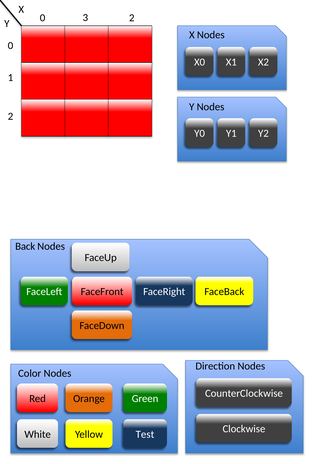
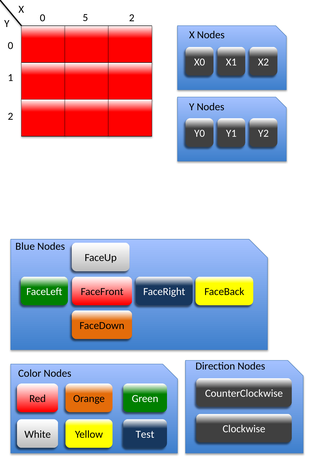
3: 3 -> 5 (85, 18)
Back: Back -> Blue (25, 246)
